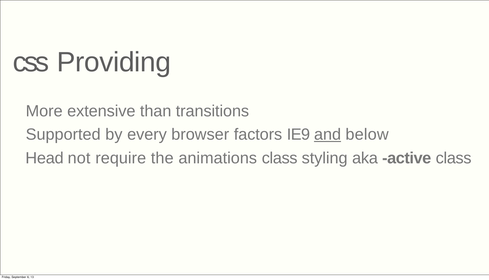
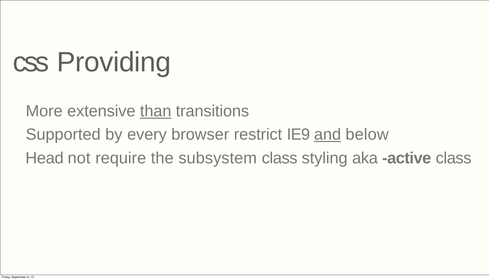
than underline: none -> present (156, 111)
factors: factors -> restrict (258, 135)
animations: animations -> subsystem (218, 158)
